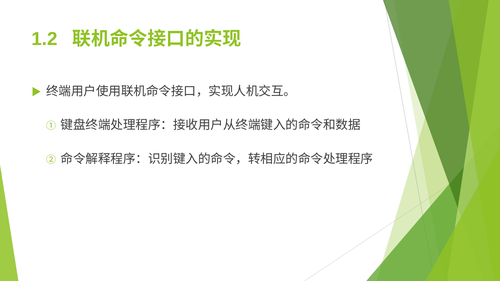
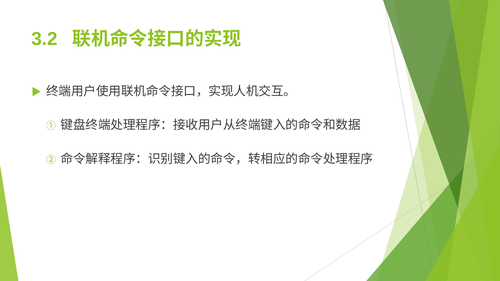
1.2: 1.2 -> 3.2 (45, 39)
